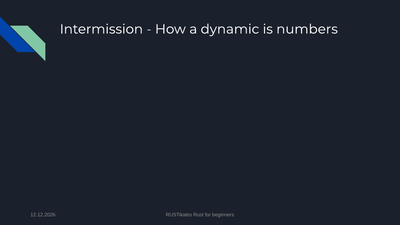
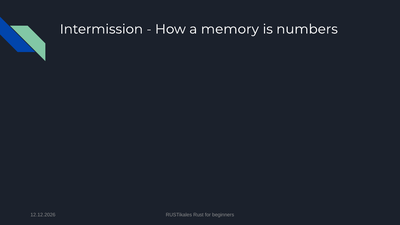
dynamic: dynamic -> memory (230, 29)
